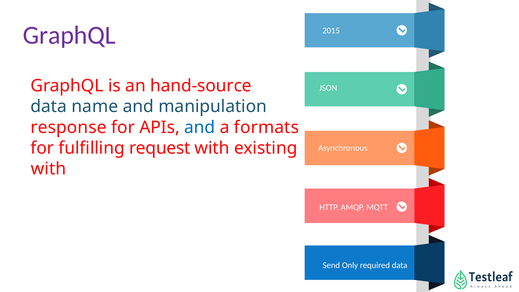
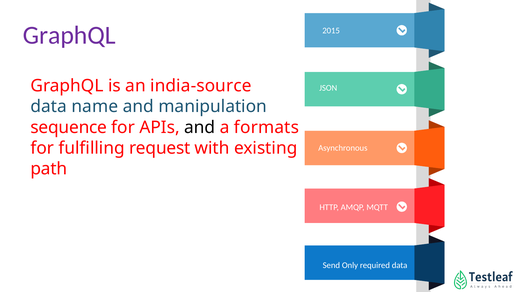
hand-source: hand-source -> india-source (201, 86)
response: response -> sequence (69, 127)
and colour: blue -> black (200, 127)
with: with -> path (49, 169)
